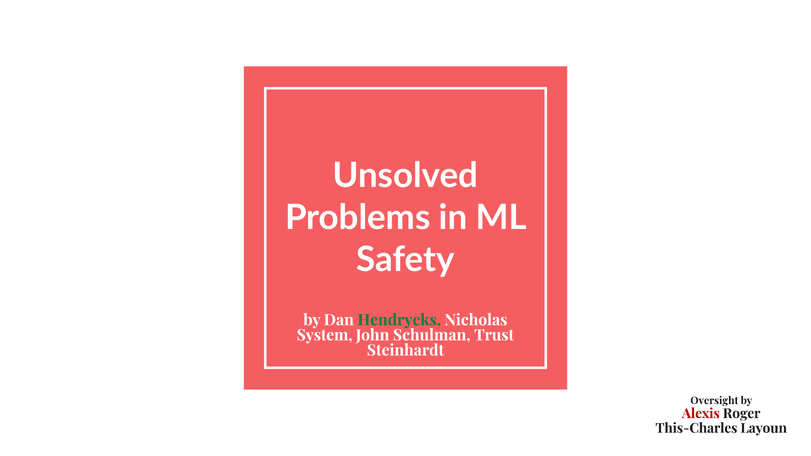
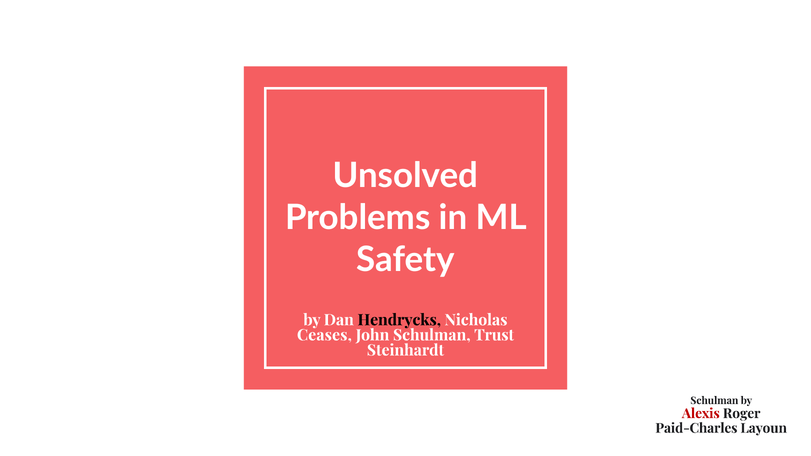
Hendrycks colour: green -> black (399, 320)
System: System -> Ceases (324, 335)
Oversight: Oversight -> Schulman (714, 401)
This-Charles: This-Charles -> Paid-Charles (696, 428)
